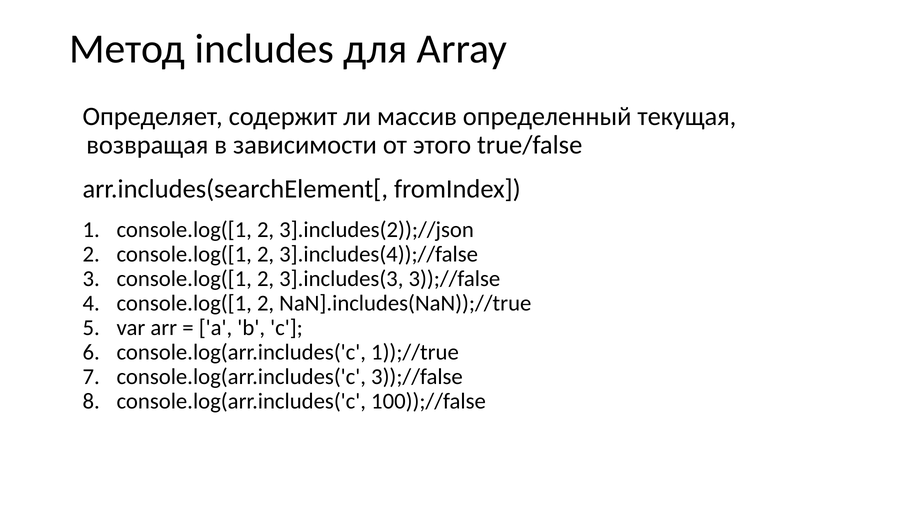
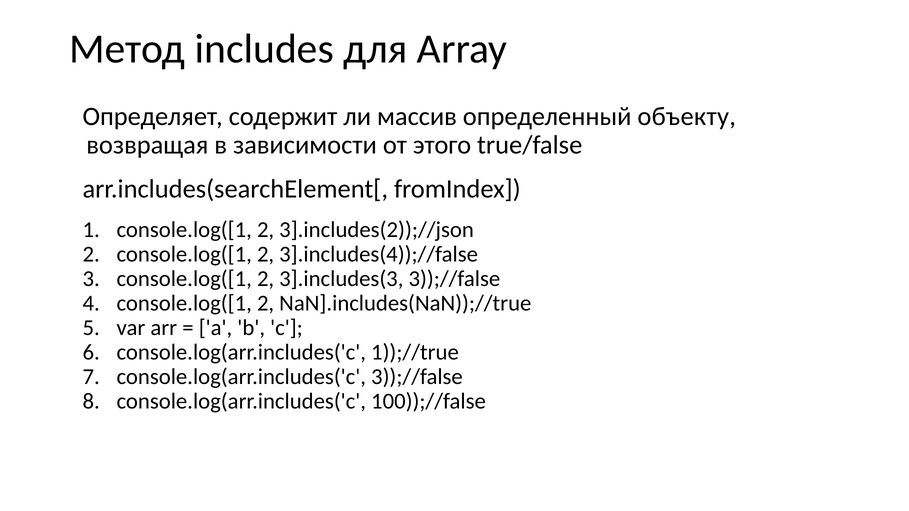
текущая: текущая -> объекту (687, 117)
